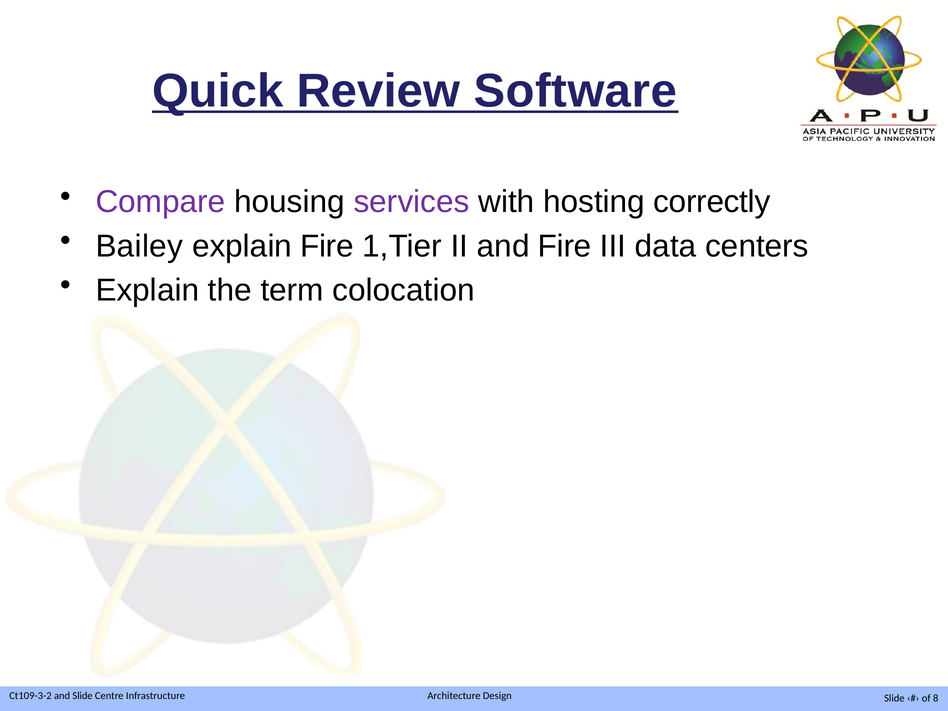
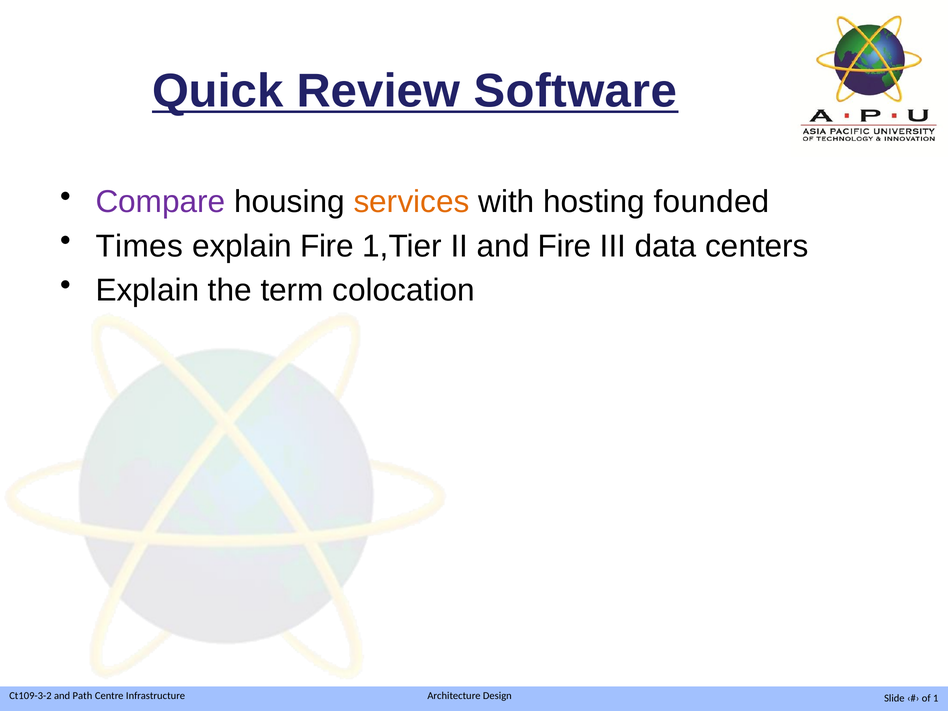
services colour: purple -> orange (412, 202)
correctly: correctly -> founded (712, 202)
Bailey: Bailey -> Times (139, 246)
and Slide: Slide -> Path (82, 696)
8: 8 -> 1 (936, 698)
